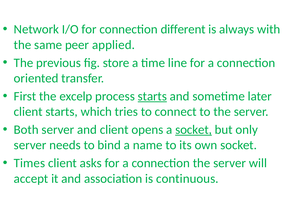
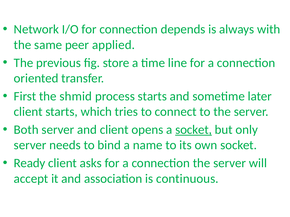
different: different -> depends (183, 29)
excelp: excelp -> shmid (76, 96)
starts underline: present -> none (152, 96)
Times: Times -> Ready (30, 164)
